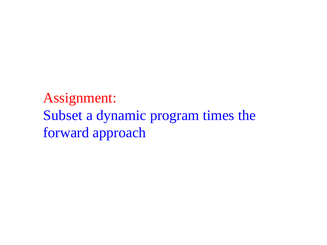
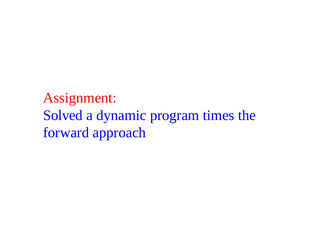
Subset: Subset -> Solved (63, 115)
